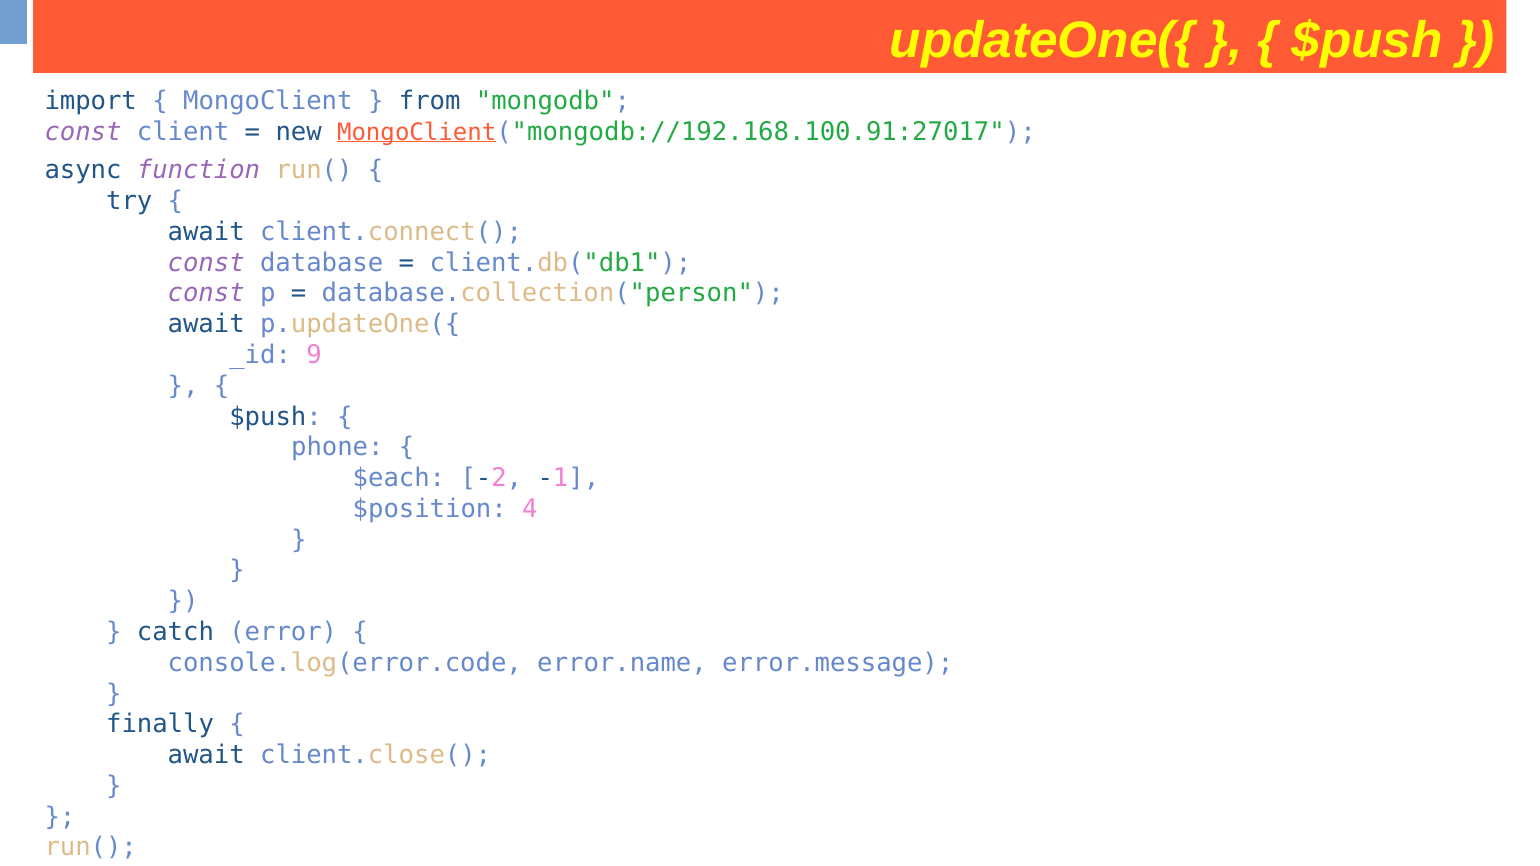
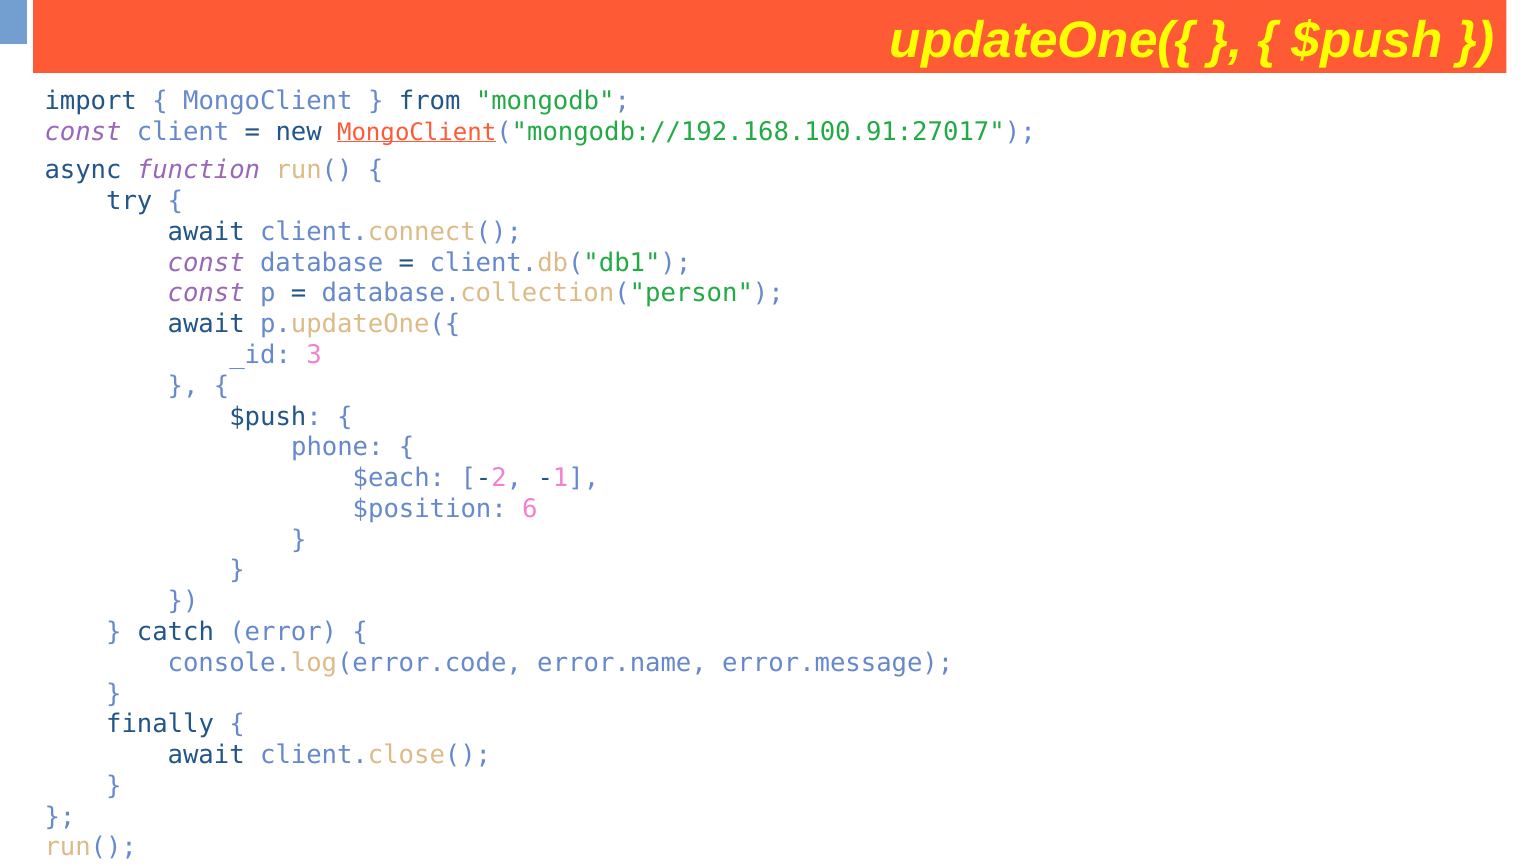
9: 9 -> 3 (314, 355)
4: 4 -> 6 (530, 509)
